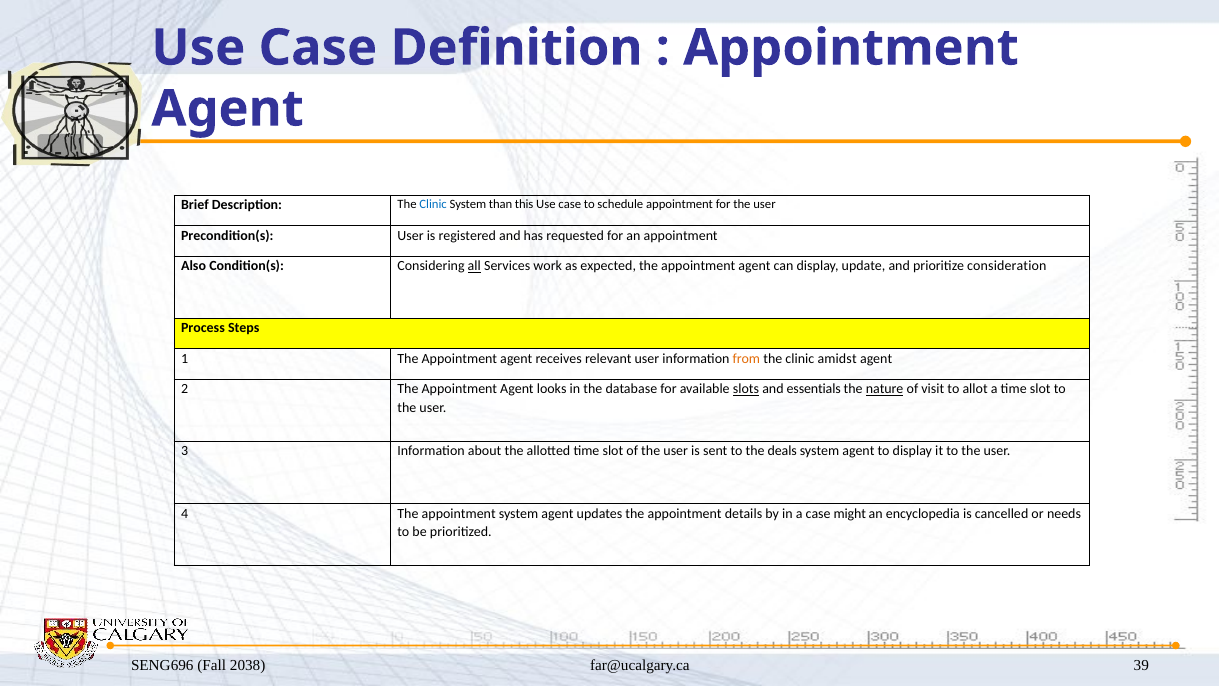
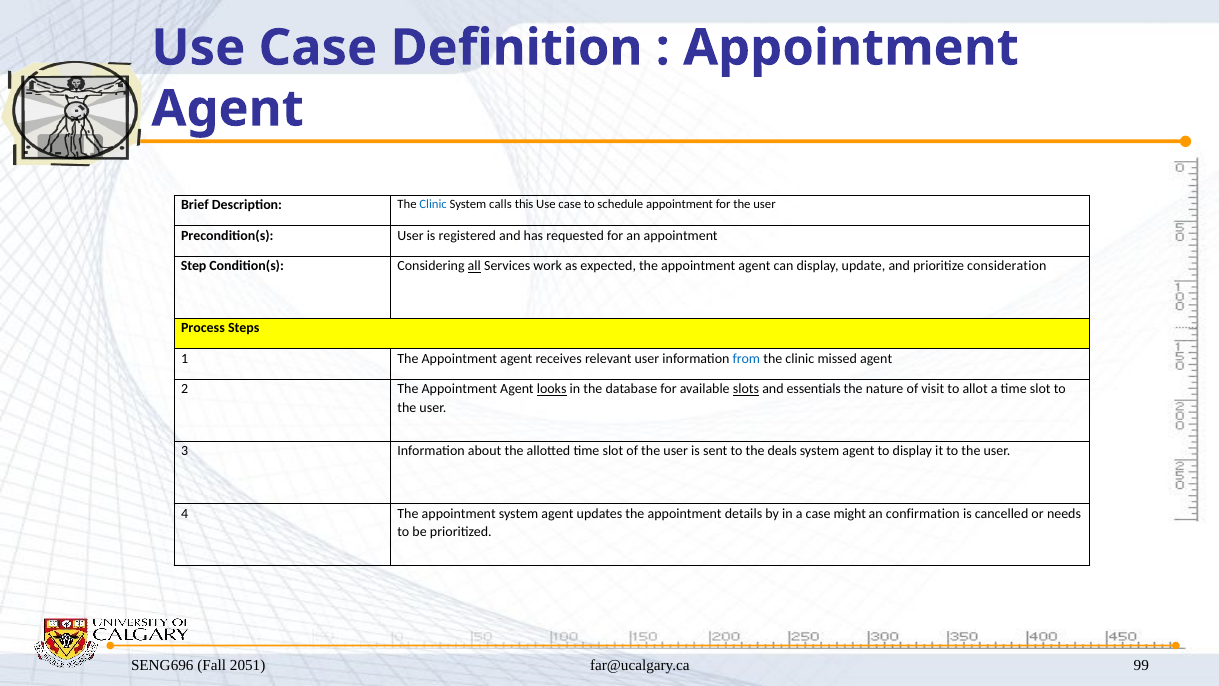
than: than -> calls (500, 204)
Also: Also -> Step (194, 266)
from colour: orange -> blue (746, 359)
amidst: amidst -> missed (837, 359)
looks underline: none -> present (552, 389)
nature underline: present -> none (885, 389)
encyclopedia: encyclopedia -> confirmation (923, 513)
2038: 2038 -> 2051 (248, 665)
39: 39 -> 99 (1141, 665)
